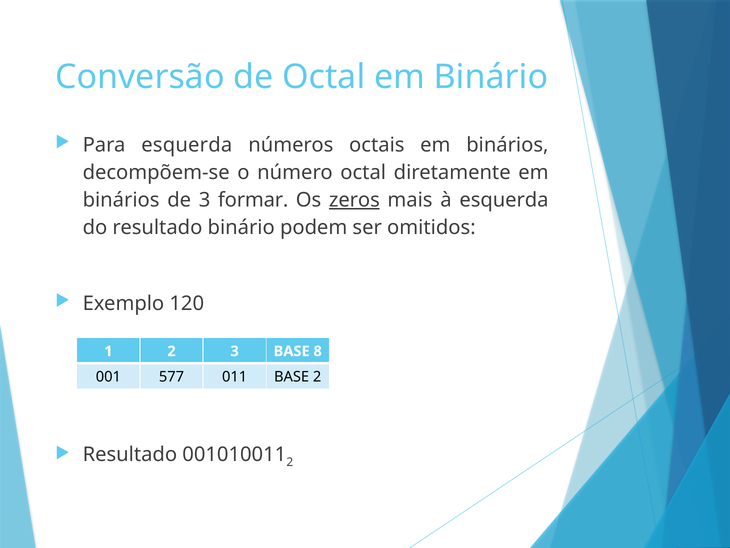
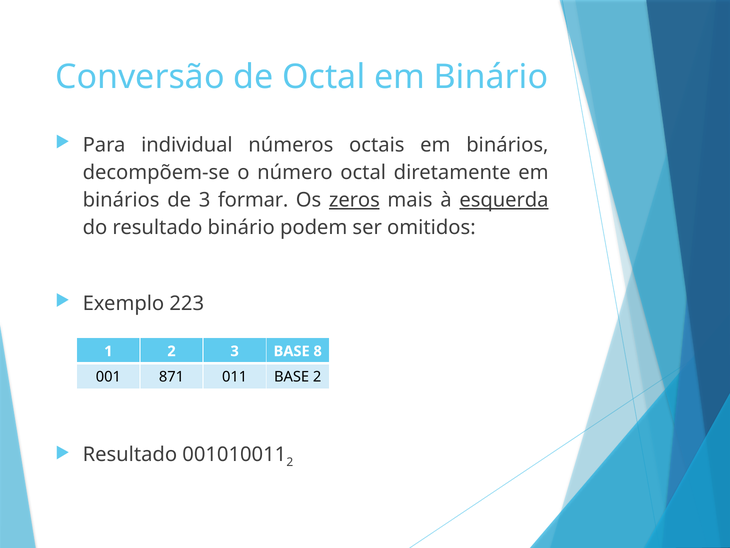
Para esquerda: esquerda -> individual (187, 145)
esquerda underline: none -> present (504, 200)
120: 120 -> 223 (187, 303)
577: 577 -> 871 (172, 376)
